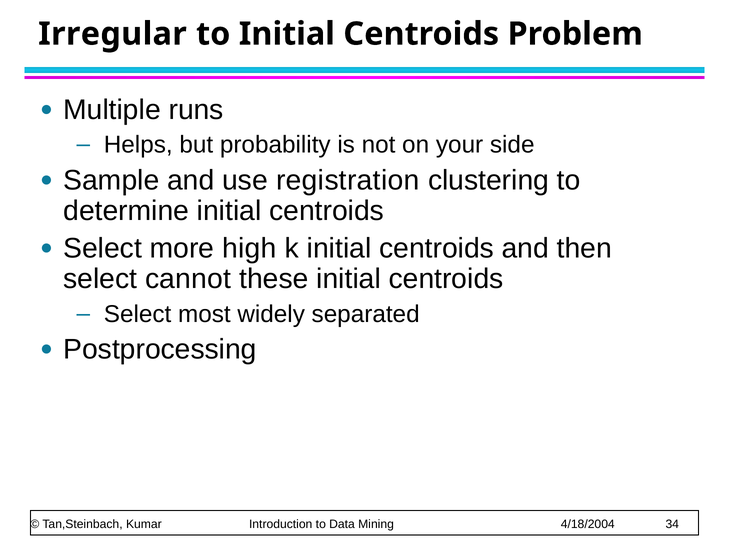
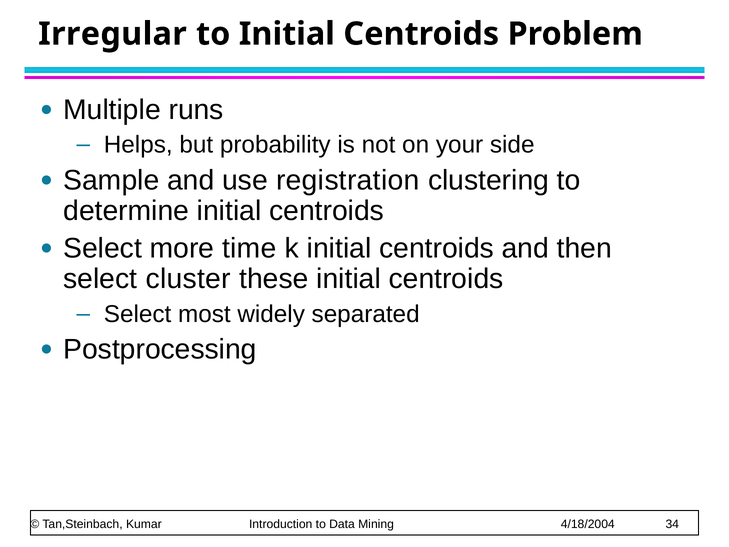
high: high -> time (249, 248)
cannot: cannot -> cluster (188, 279)
